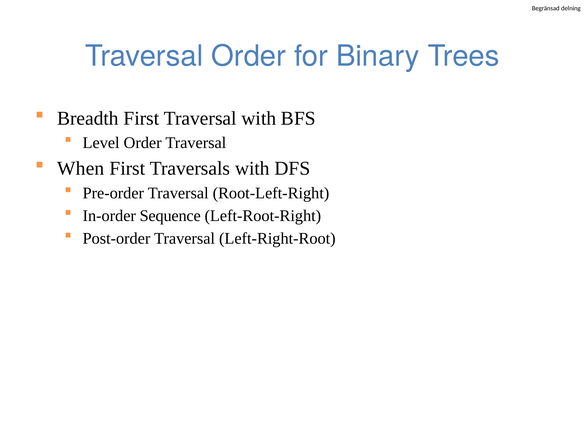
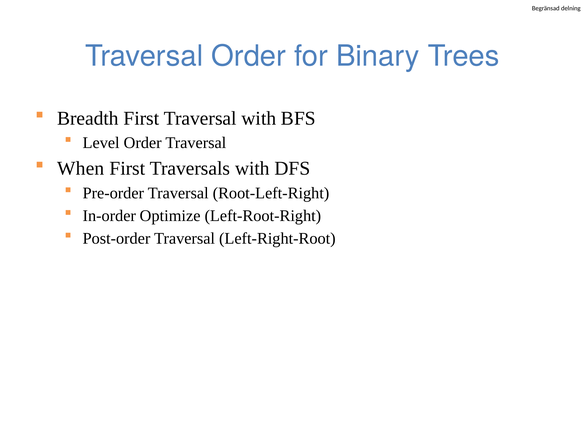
Sequence: Sequence -> Optimize (170, 216)
